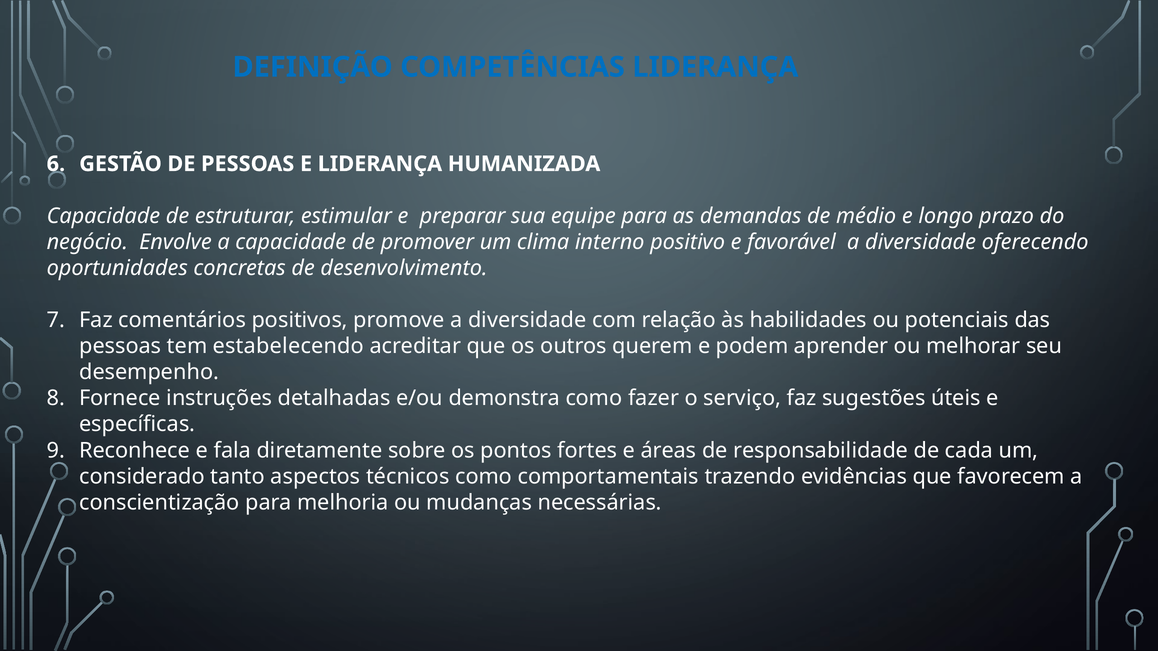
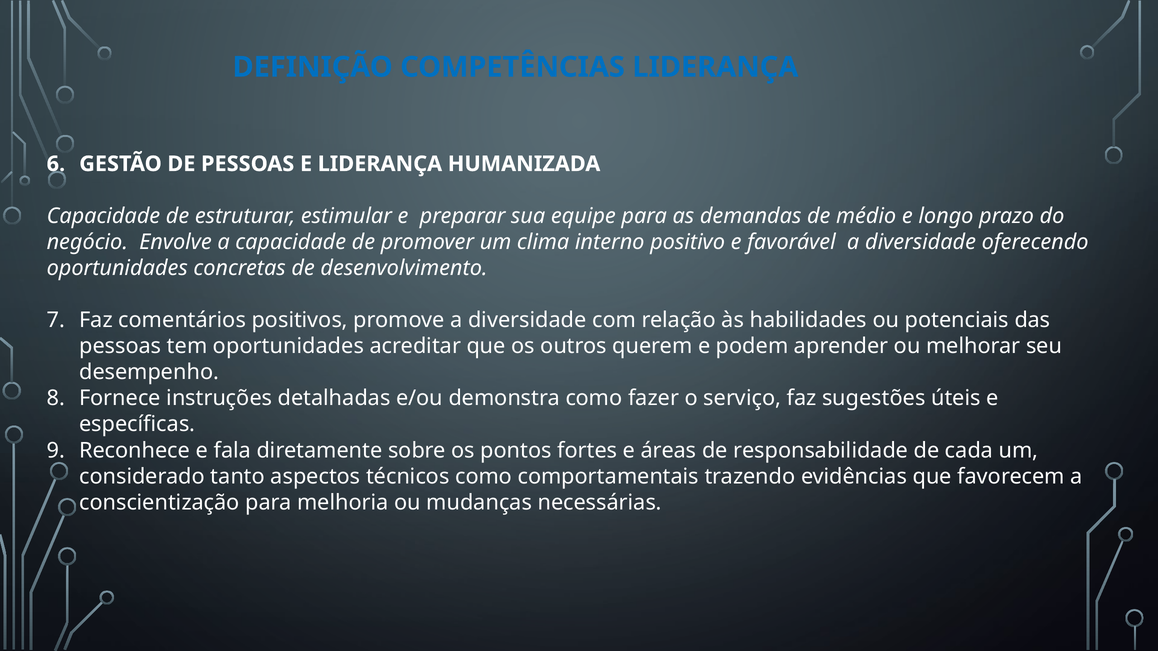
tem estabelecendo: estabelecendo -> oportunidades (288, 346)
